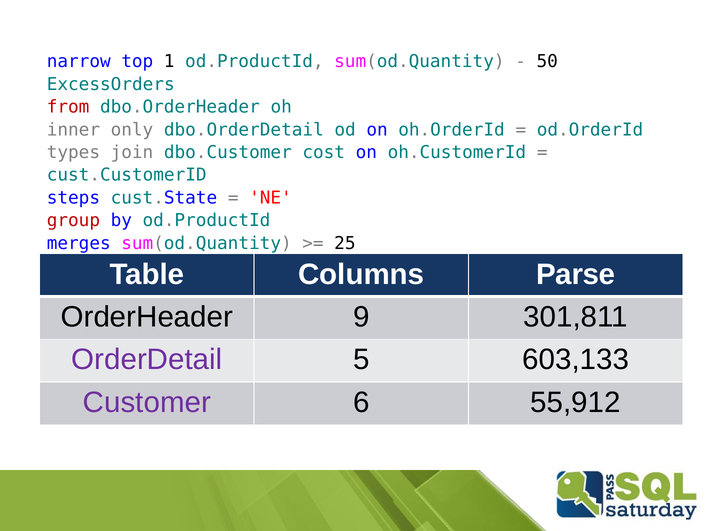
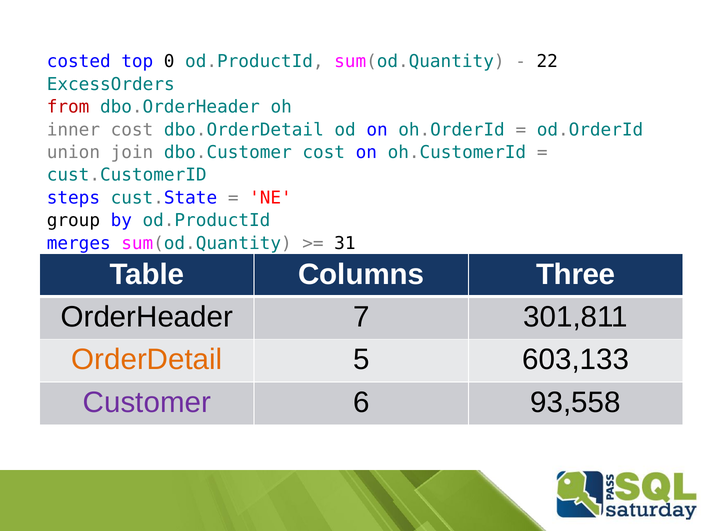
narrow: narrow -> costed (79, 62)
1: 1 -> 0 (169, 62)
50: 50 -> 22 (547, 62)
inner only: only -> cost (132, 130)
types: types -> union (73, 153)
group colour: red -> black (73, 221)
25: 25 -> 31 (345, 244)
Parse: Parse -> Three (576, 275)
9: 9 -> 7 (361, 317)
OrderDetail colour: purple -> orange (147, 360)
55,912: 55,912 -> 93,558 (576, 403)
